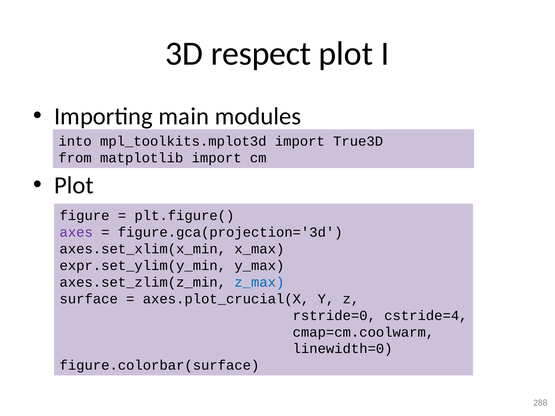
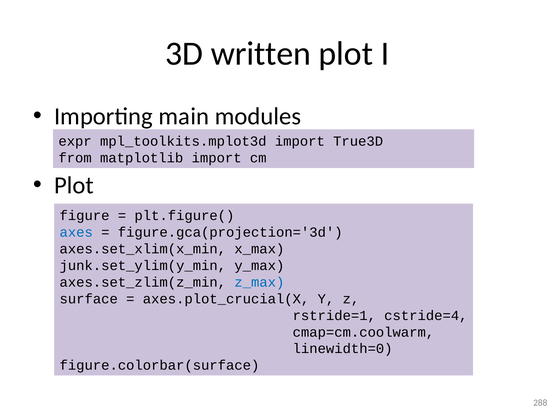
respect: respect -> written (261, 54)
into: into -> expr (75, 141)
axes colour: purple -> blue (76, 232)
expr.set_ylim(y_min: expr.set_ylim(y_min -> junk.set_ylim(y_min (143, 266)
rstride=0: rstride=0 -> rstride=1 (334, 316)
